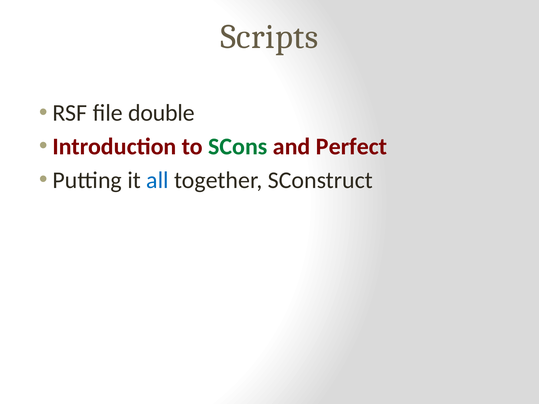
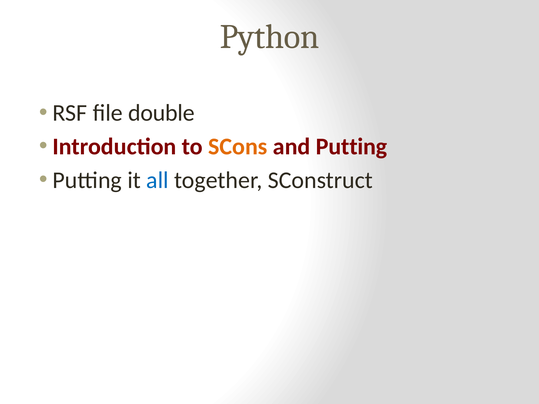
Scripts: Scripts -> Python (270, 37)
SCons colour: green -> orange (238, 147)
and Perfect: Perfect -> Putting (352, 147)
